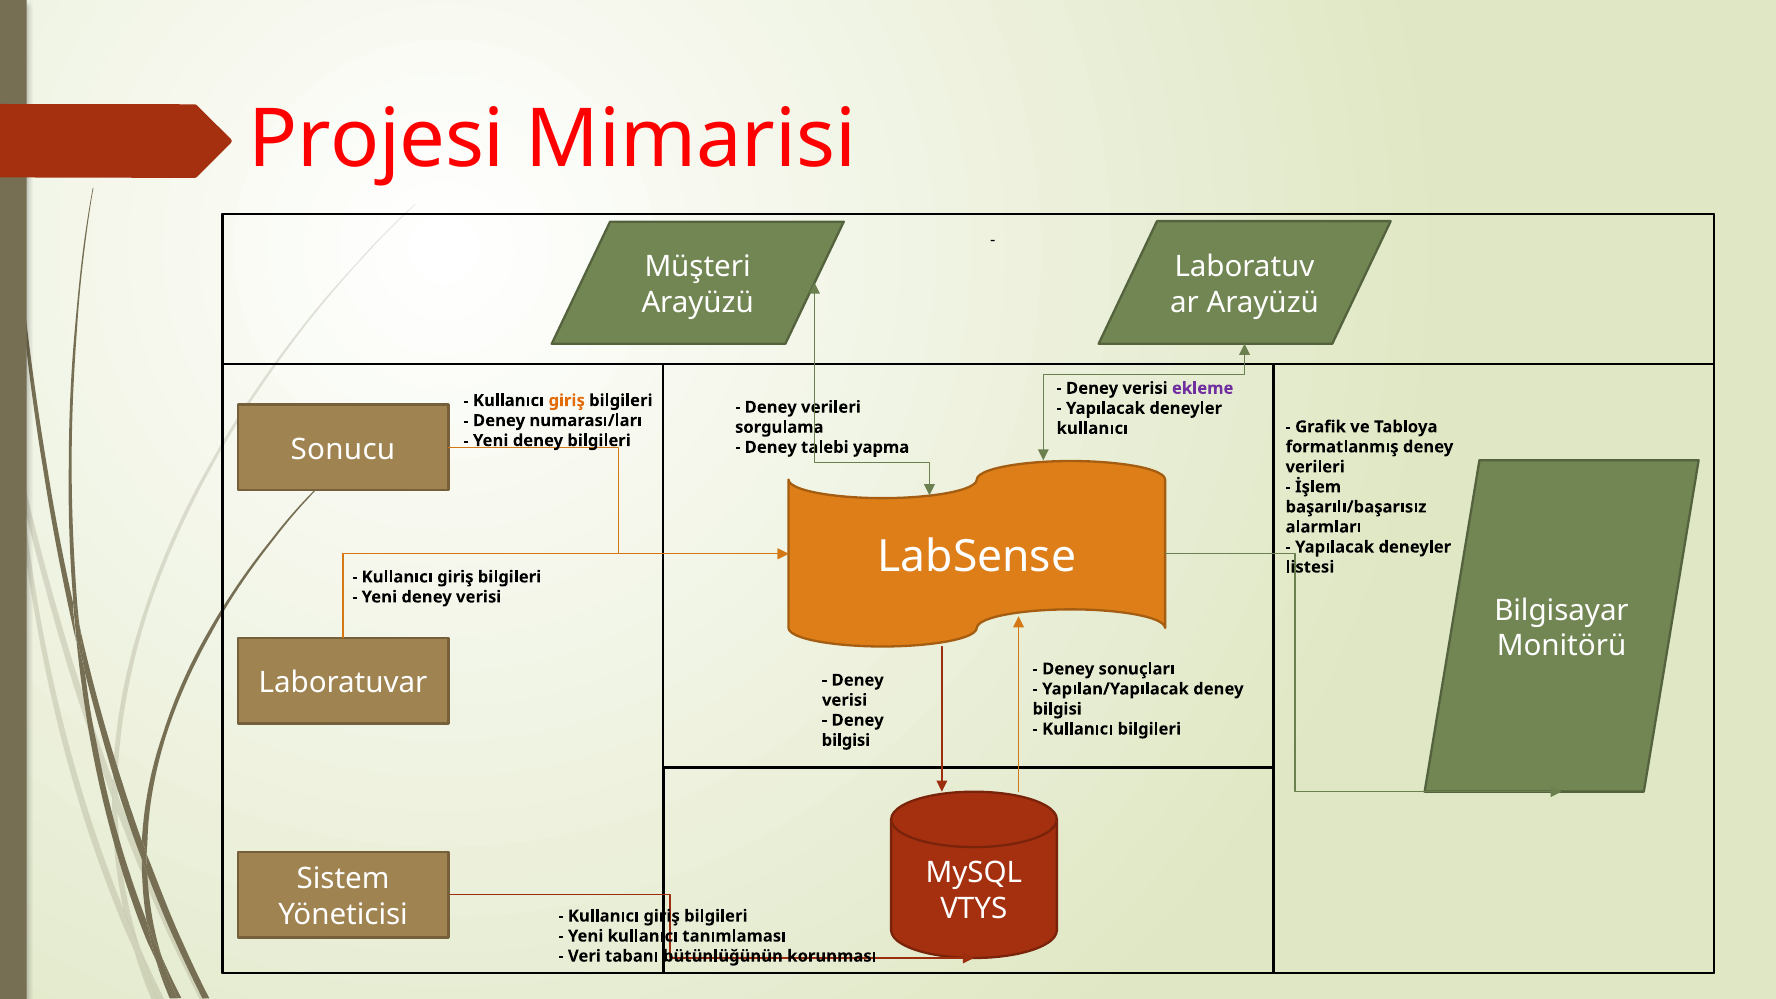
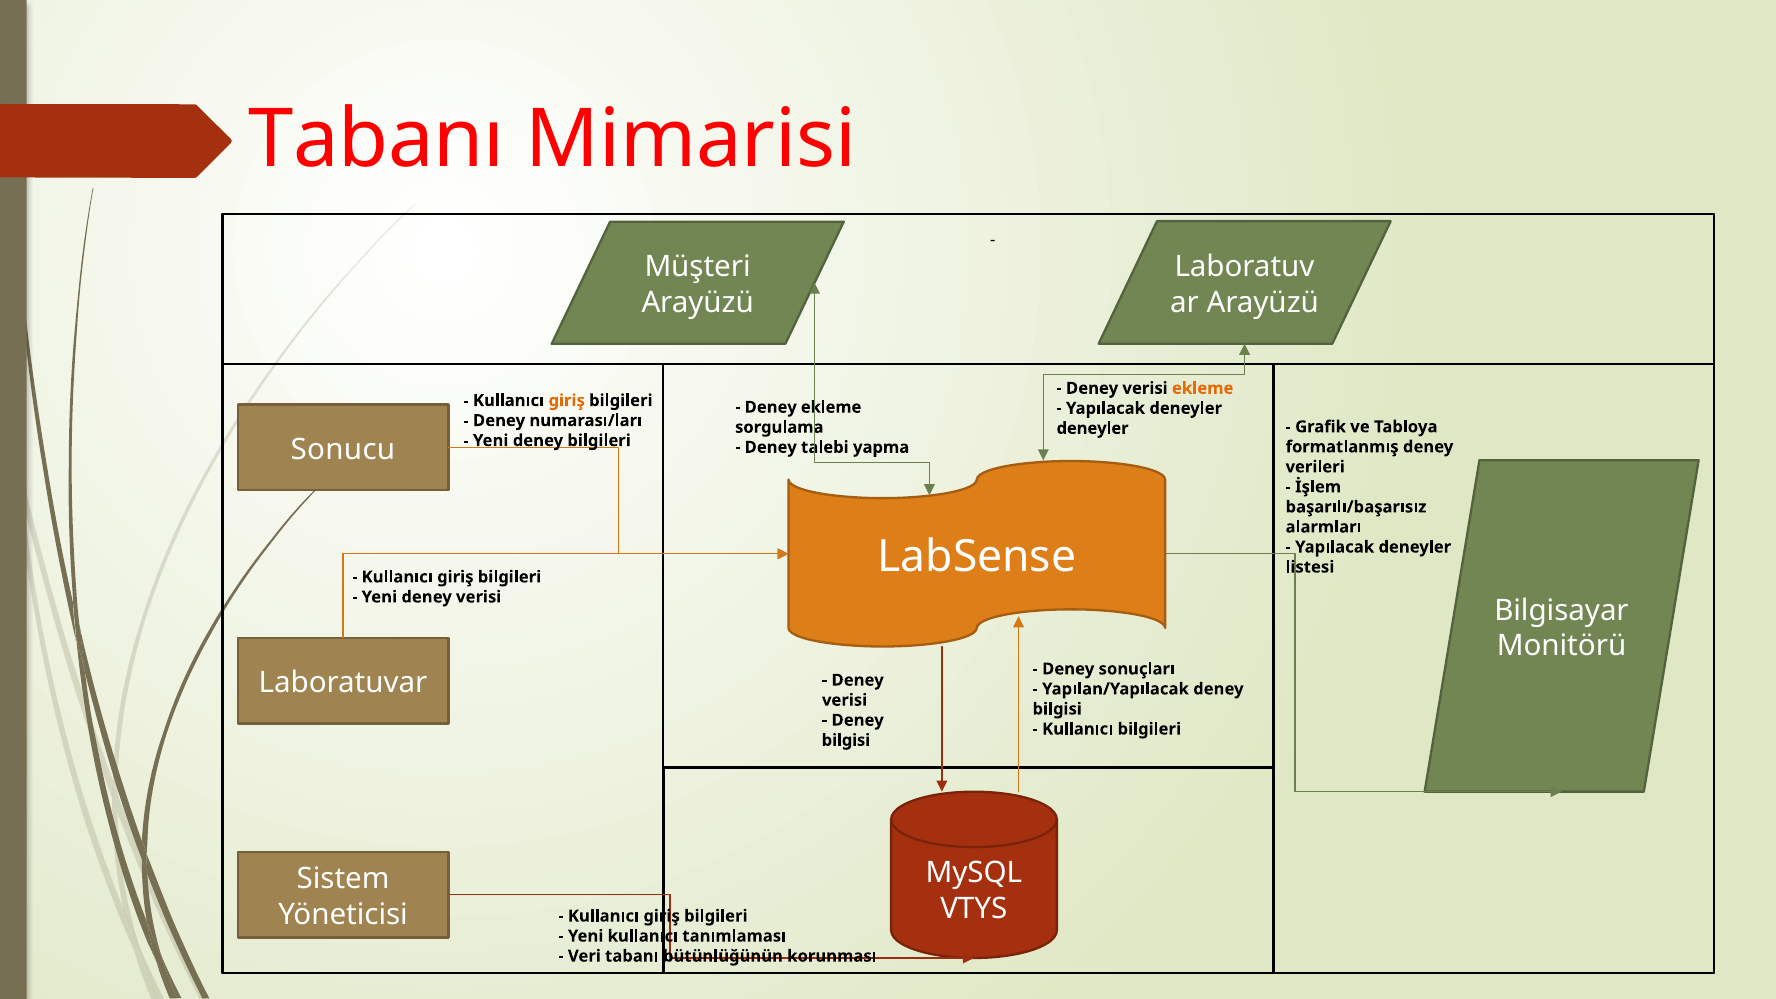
Projesi: Projesi -> Tabanı (376, 140)
ekleme colour: purple -> orange (1203, 388)
verileri: verileri -> ekleme (831, 407)
kullanıcı: kullanıcı -> deneyler (1093, 428)
